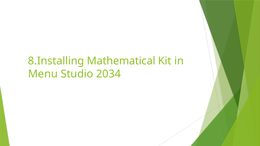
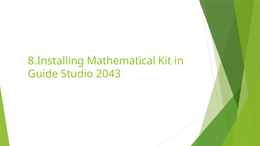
Menu: Menu -> Guide (43, 74)
2034: 2034 -> 2043 (108, 74)
